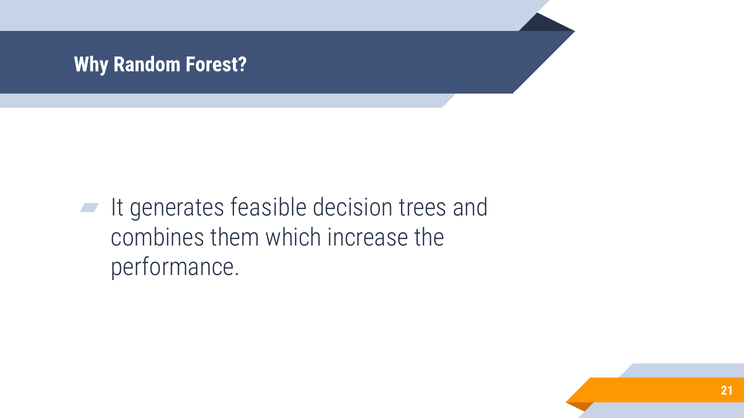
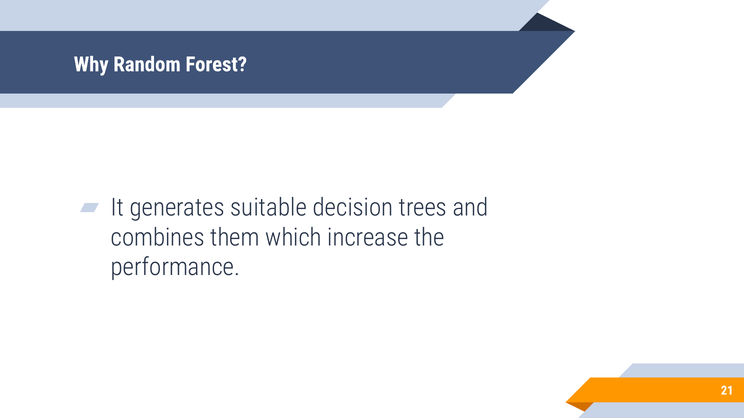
feasible: feasible -> suitable (269, 208)
